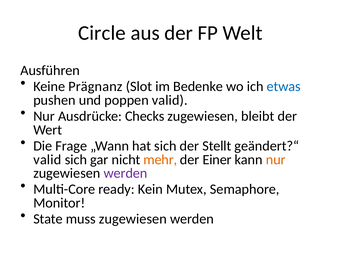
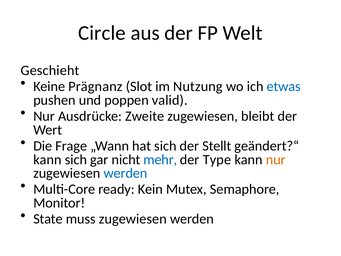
Ausführen: Ausführen -> Geschieht (50, 70)
Bedenke: Bedenke -> Nutzung (198, 86)
Checks: Checks -> Zweite (145, 116)
valid: valid -> kann (47, 159)
mehr colour: orange -> blue (160, 159)
Einer: Einer -> Type (217, 159)
werden colour: purple -> blue (125, 173)
